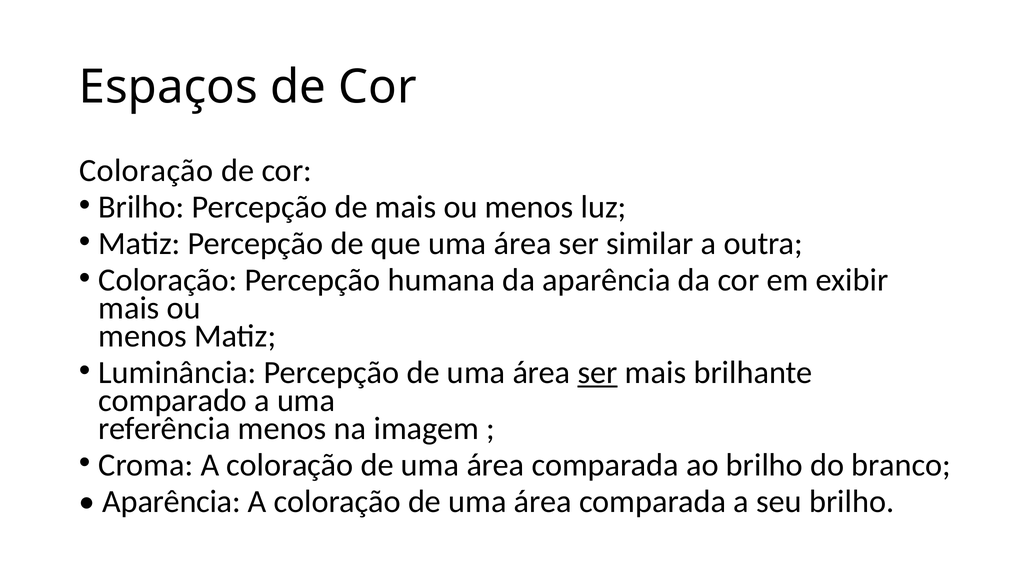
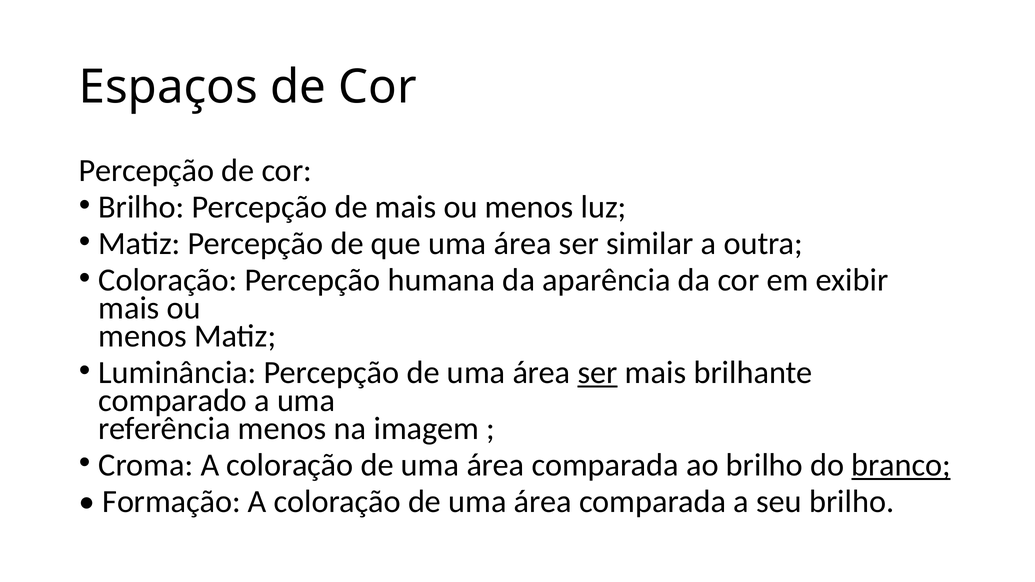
Coloração: Coloração -> Percepção (146, 171)
branco underline: none -> present (901, 465)
Aparência: Aparência -> Formação (172, 502)
